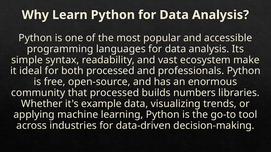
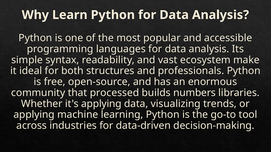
both processed: processed -> structures (110, 71)
it's example: example -> applying (101, 104)
